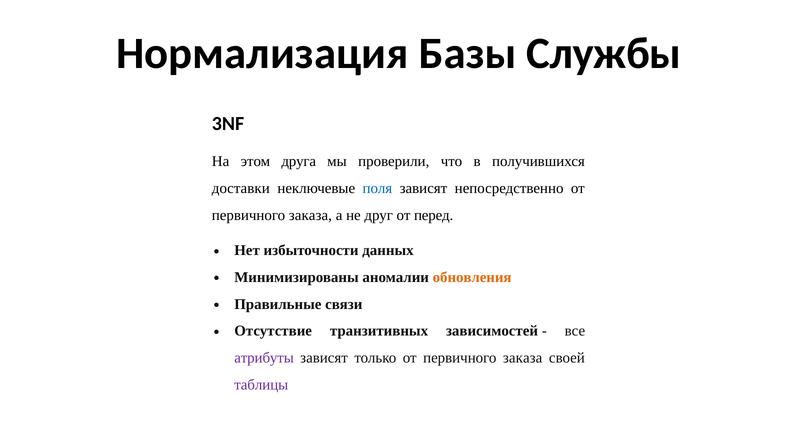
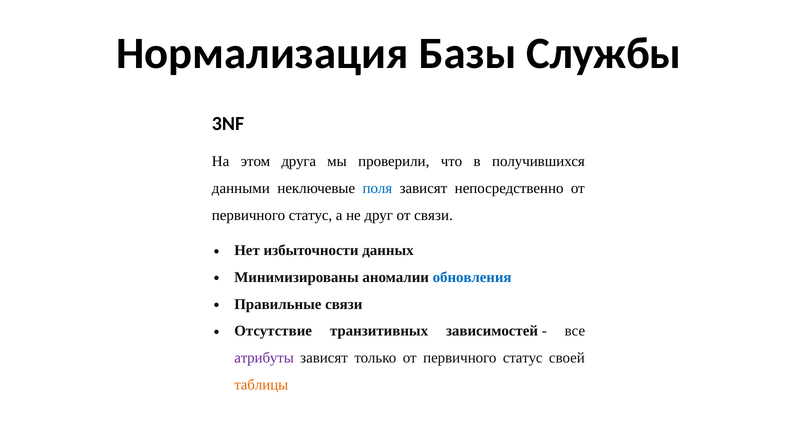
доставки: доставки -> данными (241, 188)
заказа: заказа -> статус (311, 215)
от перед: перед -> связи (434, 215)
обновления colour: orange -> blue (472, 277)
только от первичного заказа: заказа -> статус (523, 358)
таблицы colour: purple -> orange (261, 385)
